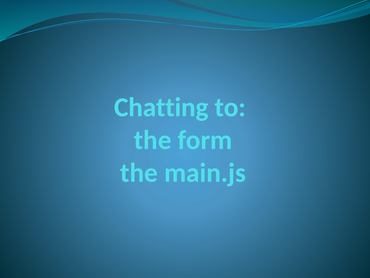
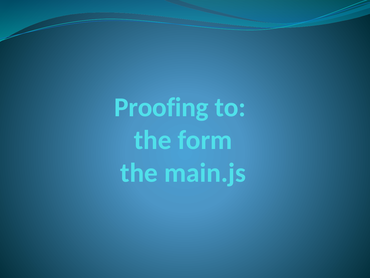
Chatting: Chatting -> Proofing (161, 107)
